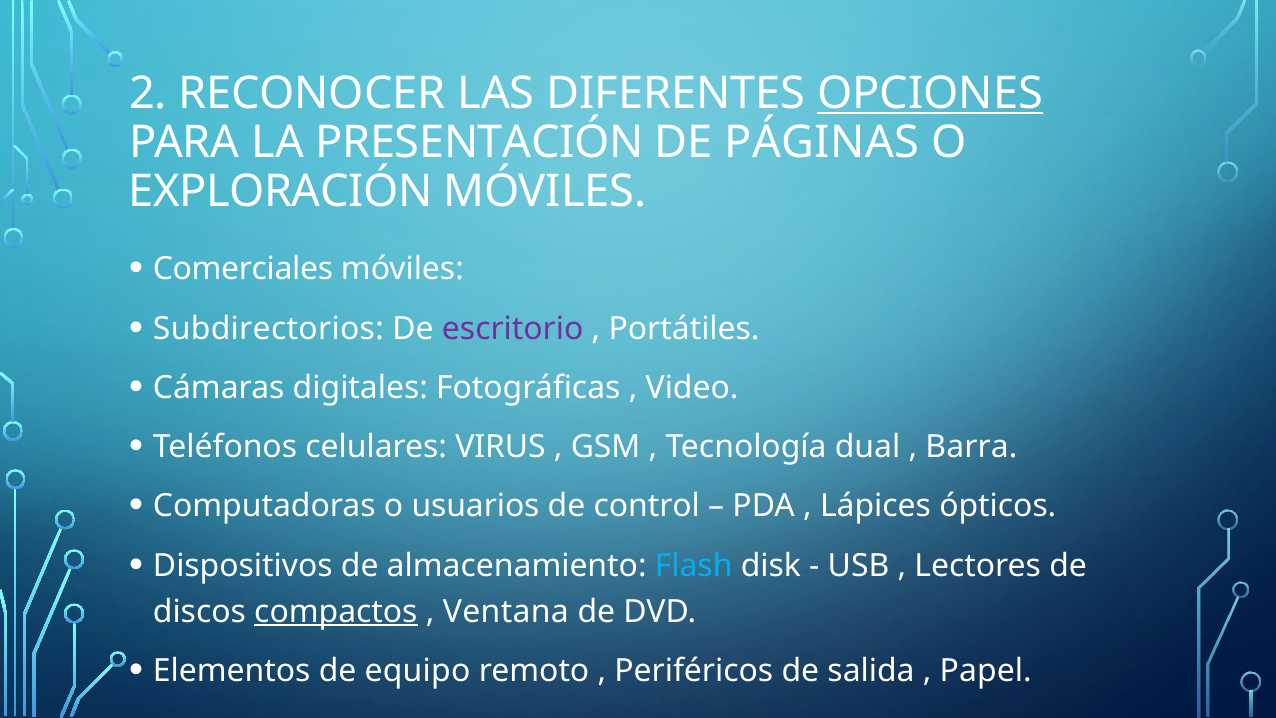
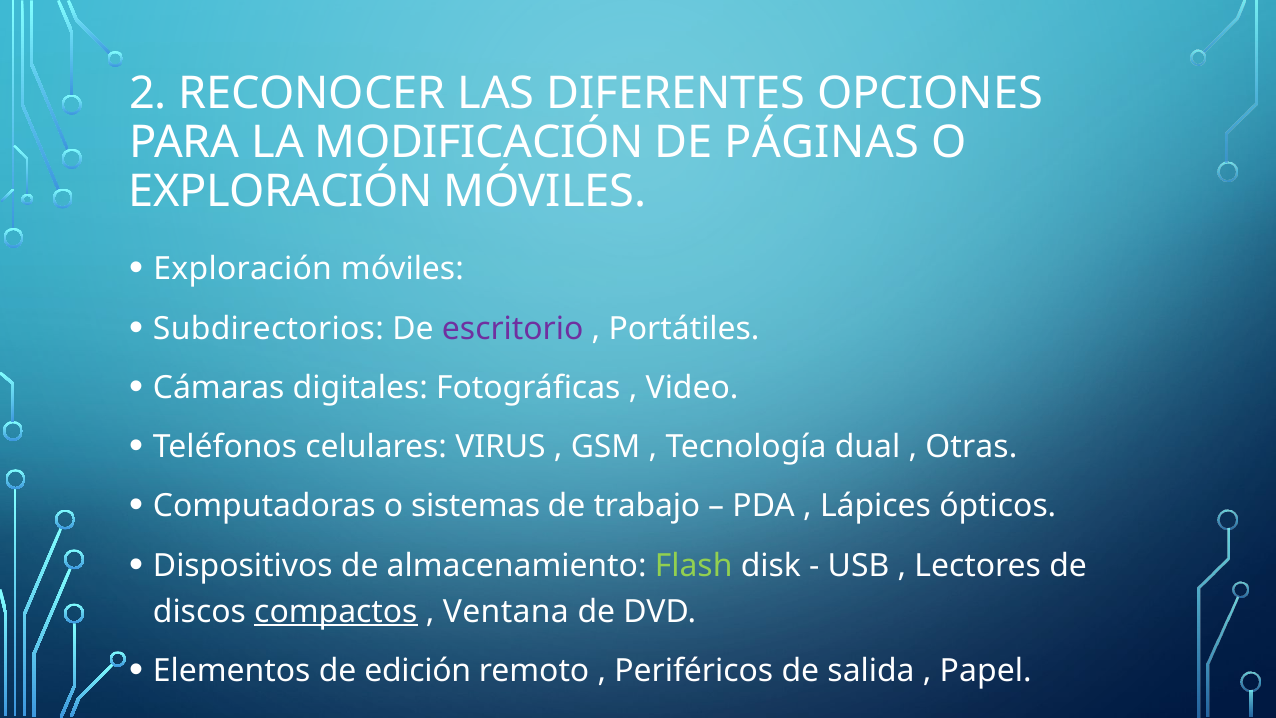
OPCIONES underline: present -> none (930, 94)
PRESENTACIÓN: PRESENTACIÓN -> MODIFICACIÓN (480, 142)
Comerciales: Comerciales -> Exploración (243, 269)
Barra: Barra -> Otras (971, 447)
usuarios: usuarios -> sistemas (476, 506)
control: control -> trabajo (647, 506)
Flash colour: light blue -> light green (694, 565)
equipo: equipo -> edición (418, 671)
